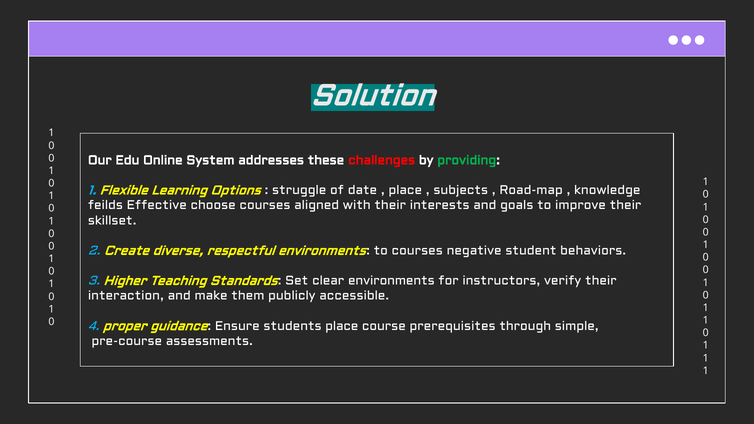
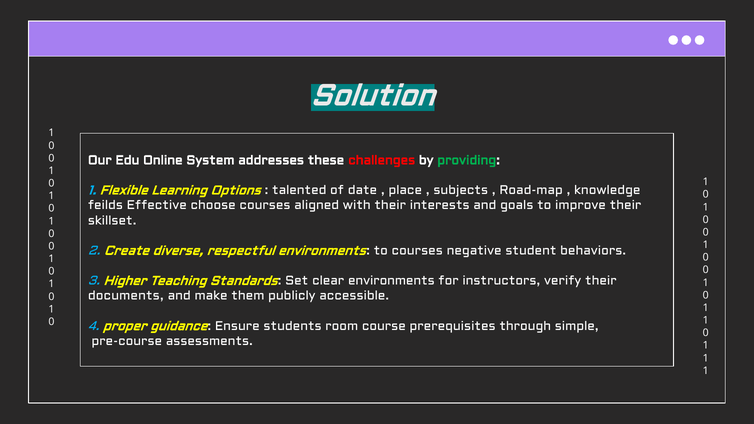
struggle: struggle -> talented (299, 190)
interaction: interaction -> documents (126, 296)
students place: place -> room (342, 326)
